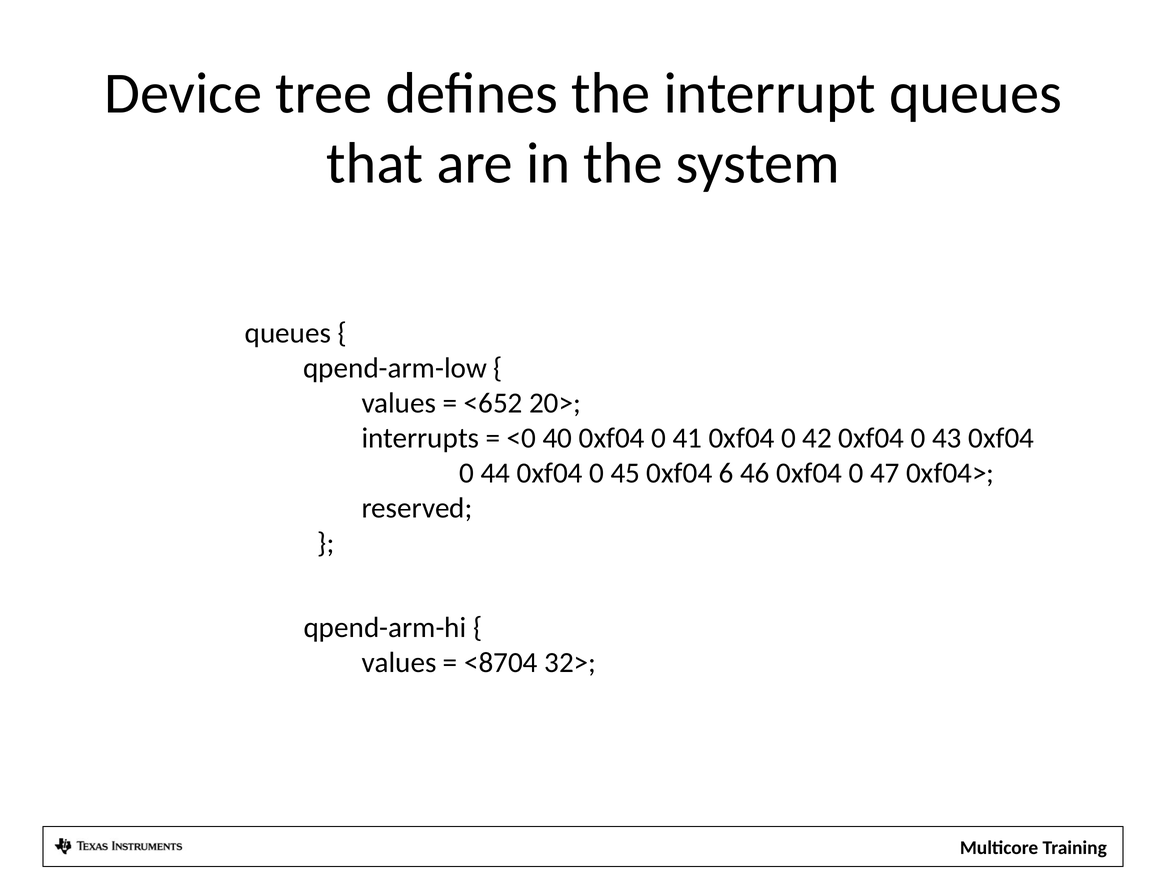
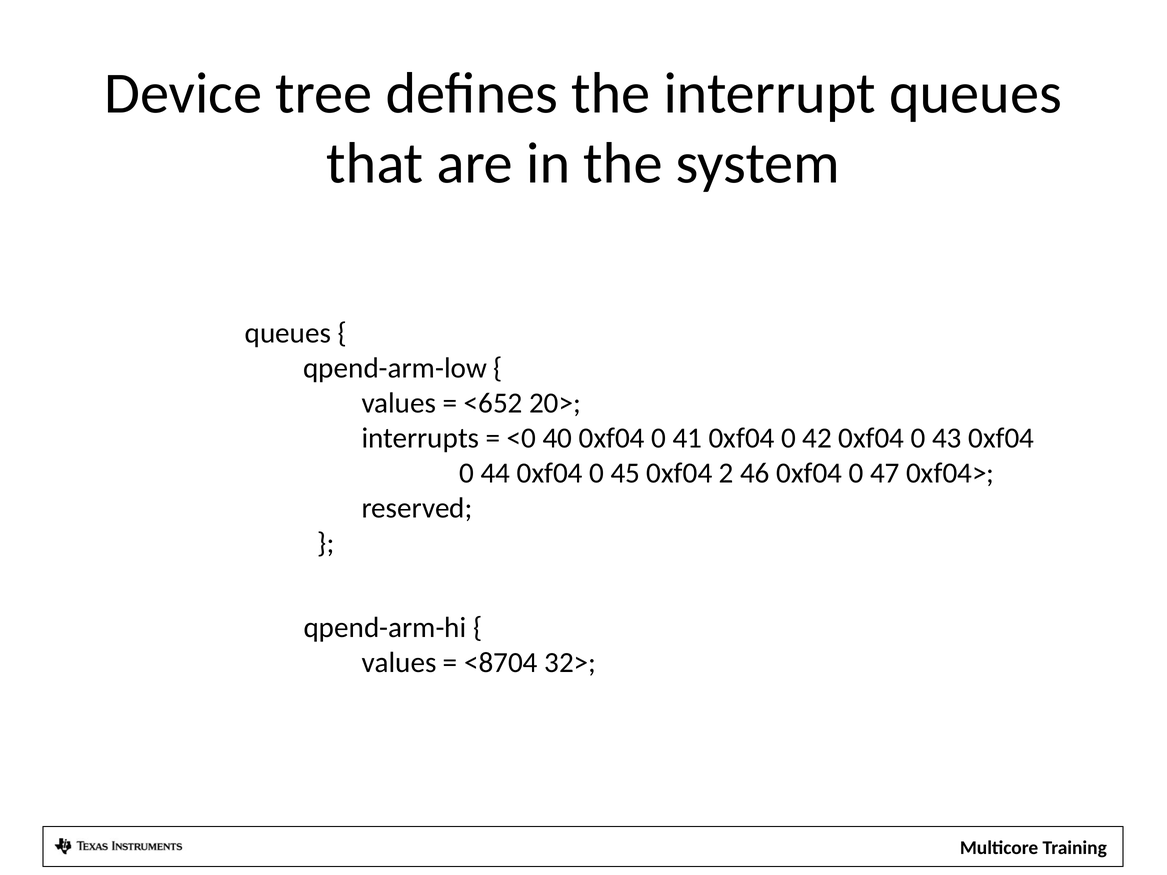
6: 6 -> 2 (726, 473)
